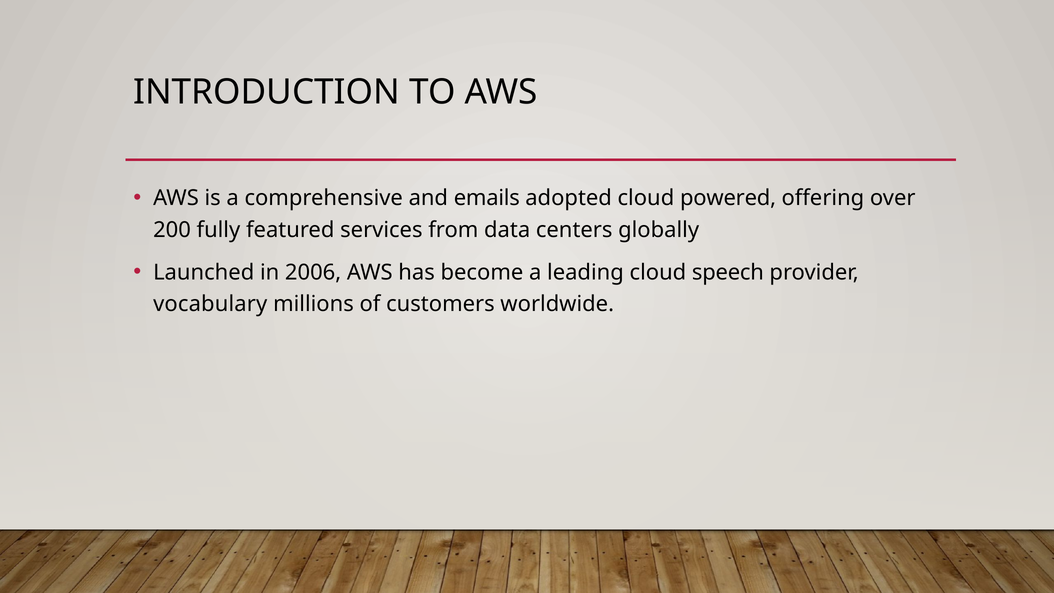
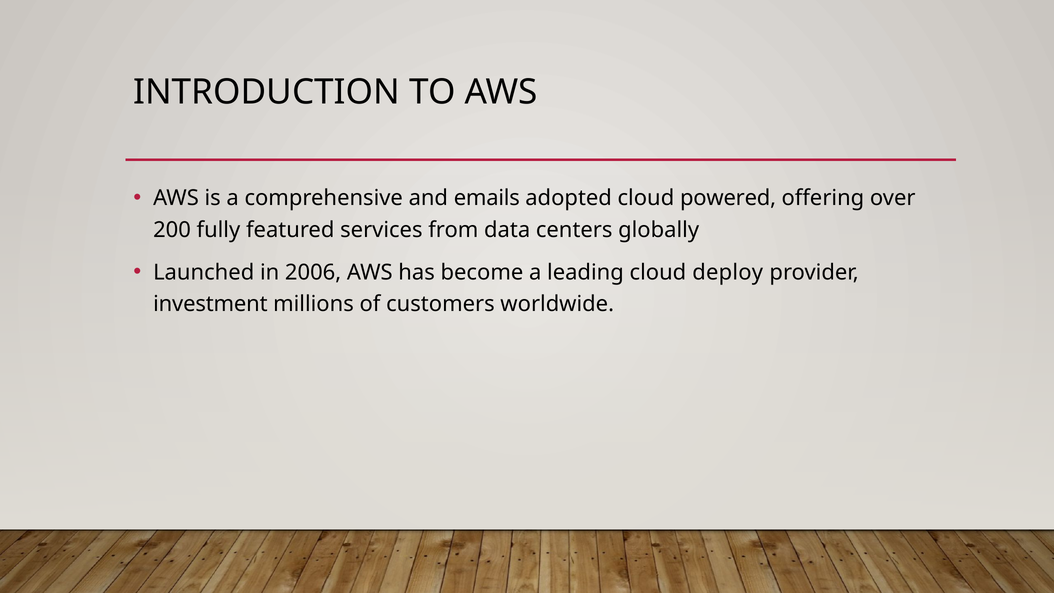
speech: speech -> deploy (728, 272)
vocabulary: vocabulary -> investment (210, 304)
